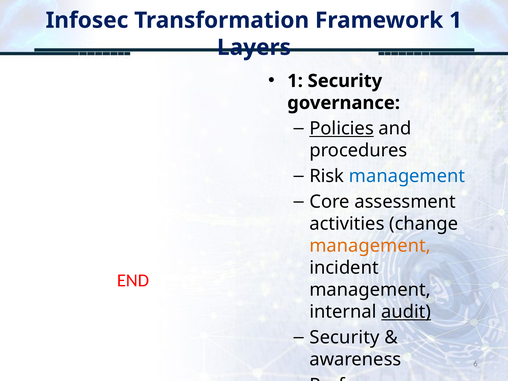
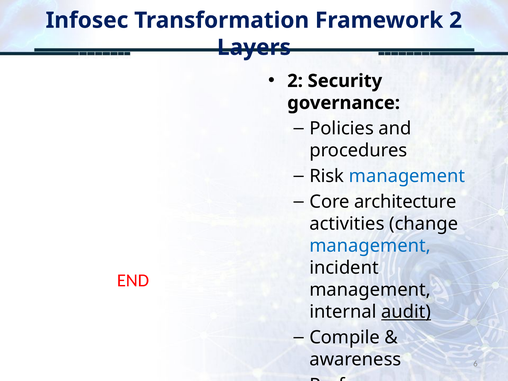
Framework 1: 1 -> 2 (456, 20)
1: 1 -> 2 (295, 81)
Policies underline: present -> none (342, 129)
assessment: assessment -> architecture (405, 202)
management colour: orange -> blue (370, 246)
Security: Security -> Compile (345, 338)
